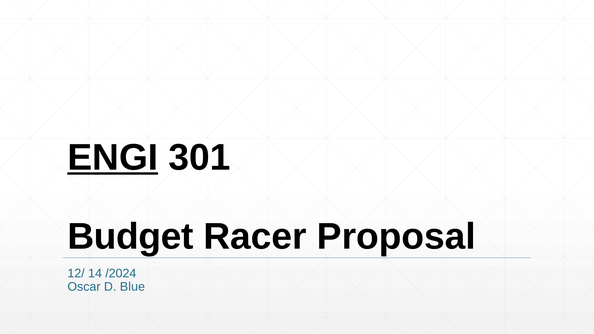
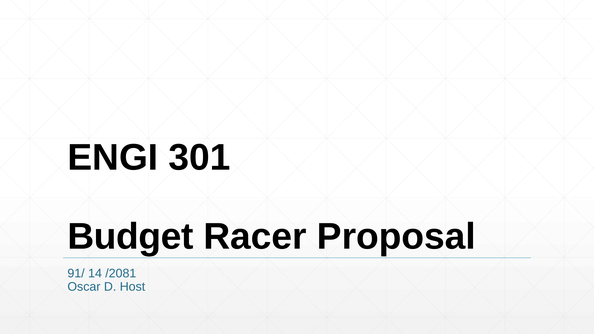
ENGI underline: present -> none (113, 158)
12/: 12/ -> 91/ (76, 274)
/2024: /2024 -> /2081 (121, 274)
Blue: Blue -> Host (133, 287)
